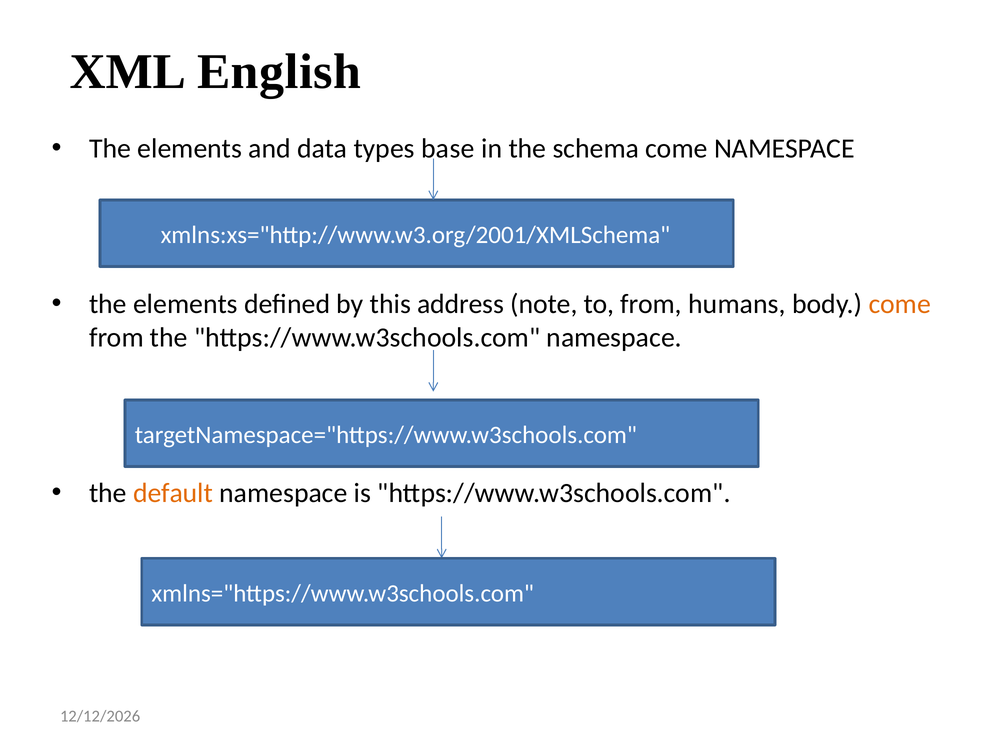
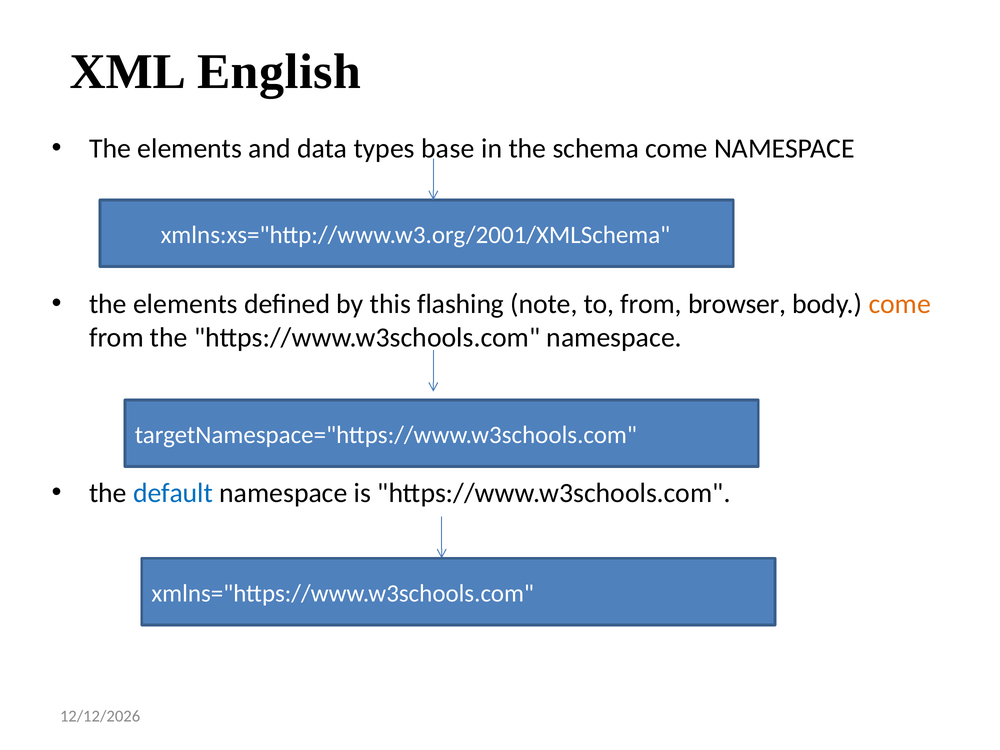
address: address -> flashing (461, 304)
humans: humans -> browser (737, 304)
default colour: orange -> blue (173, 493)
